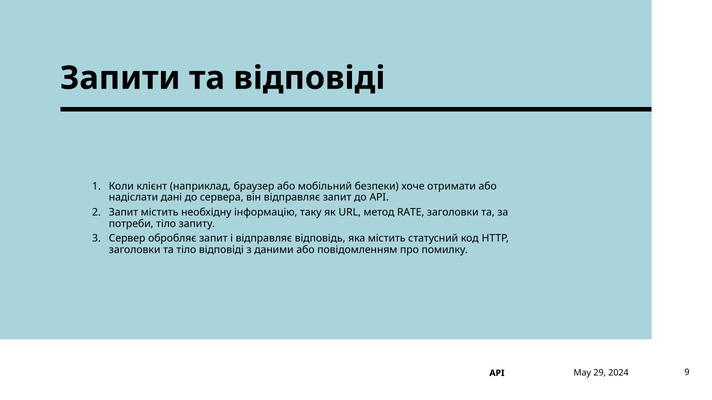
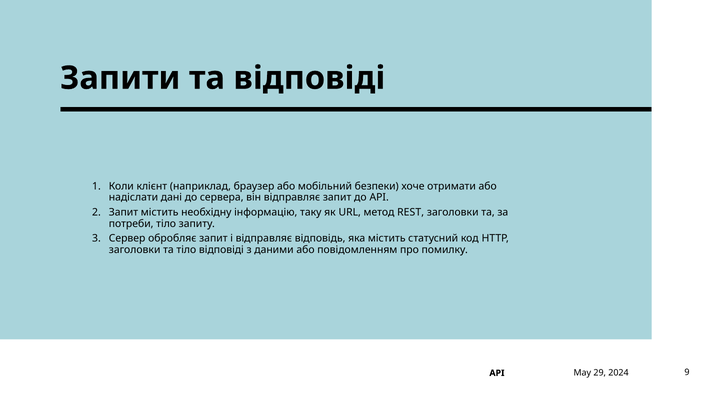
RATE: RATE -> REST (411, 213)
